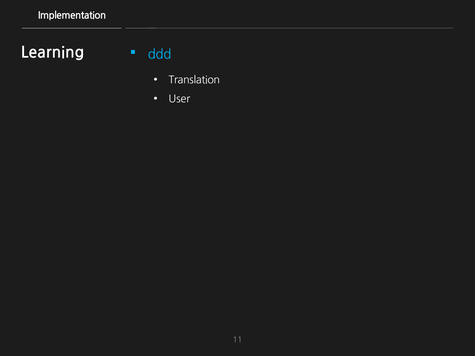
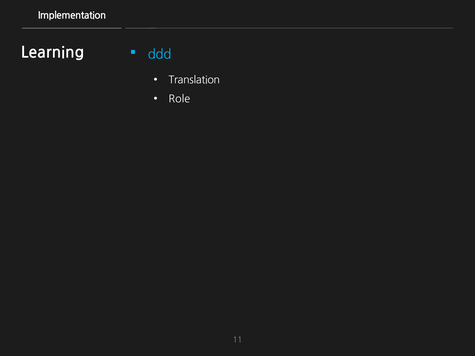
User: User -> Role (179, 99)
